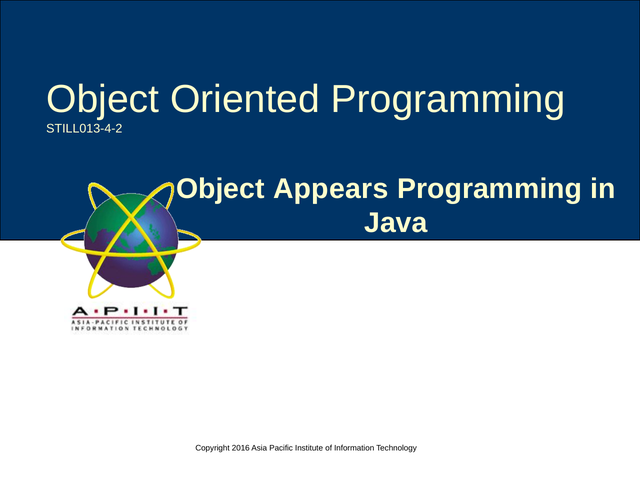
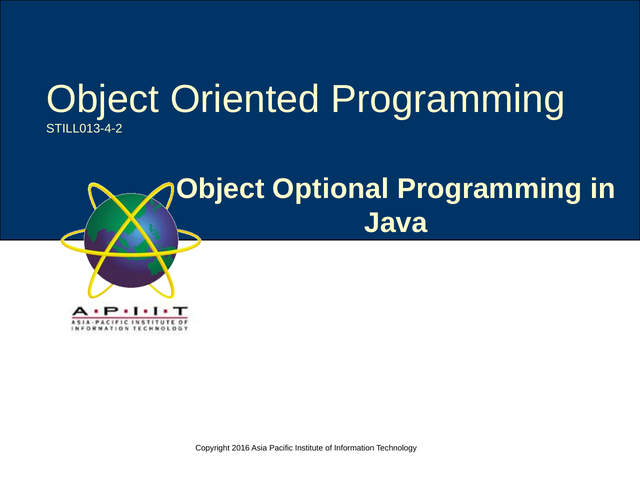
Appears: Appears -> Optional (331, 189)
